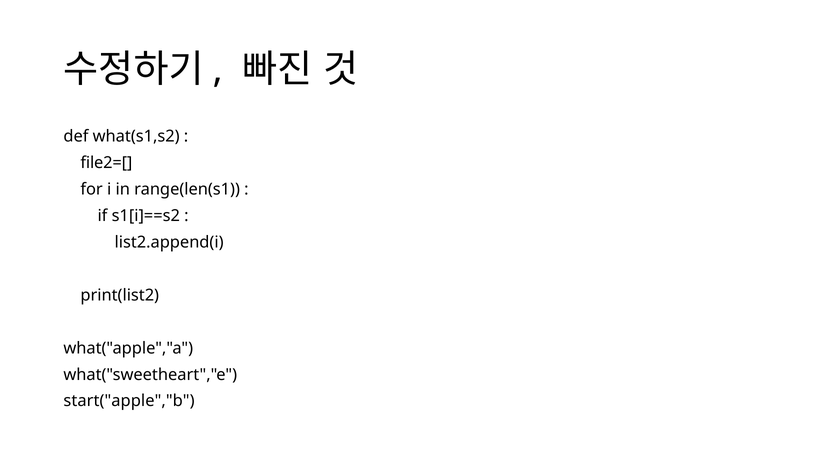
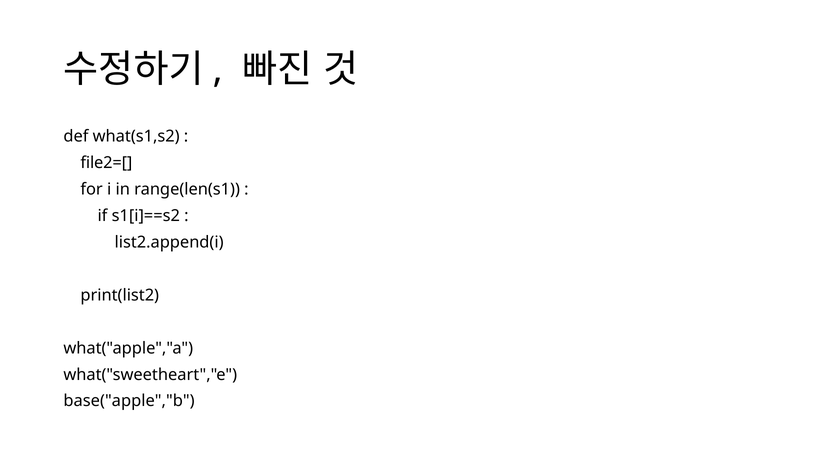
start("apple","b: start("apple","b -> base("apple","b (129, 401)
